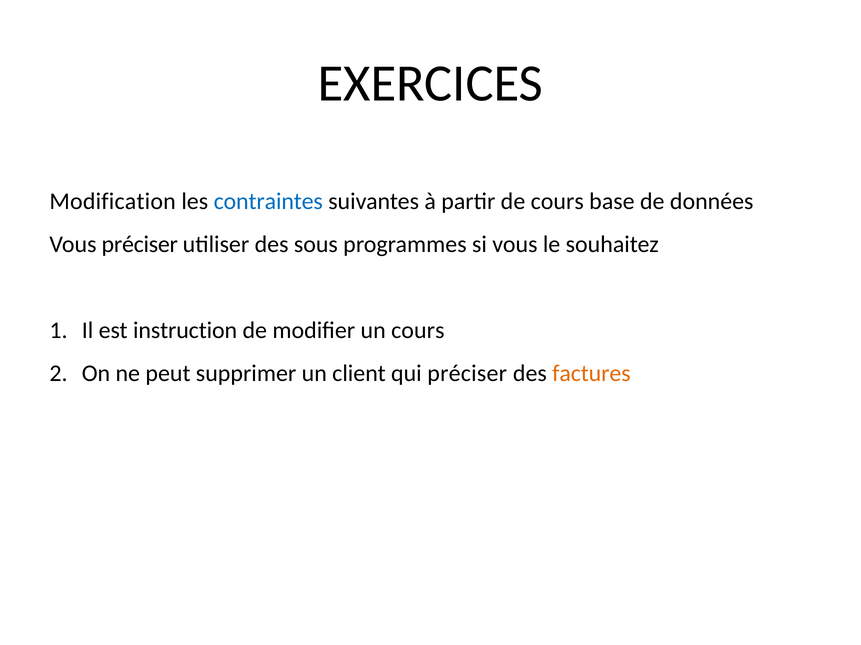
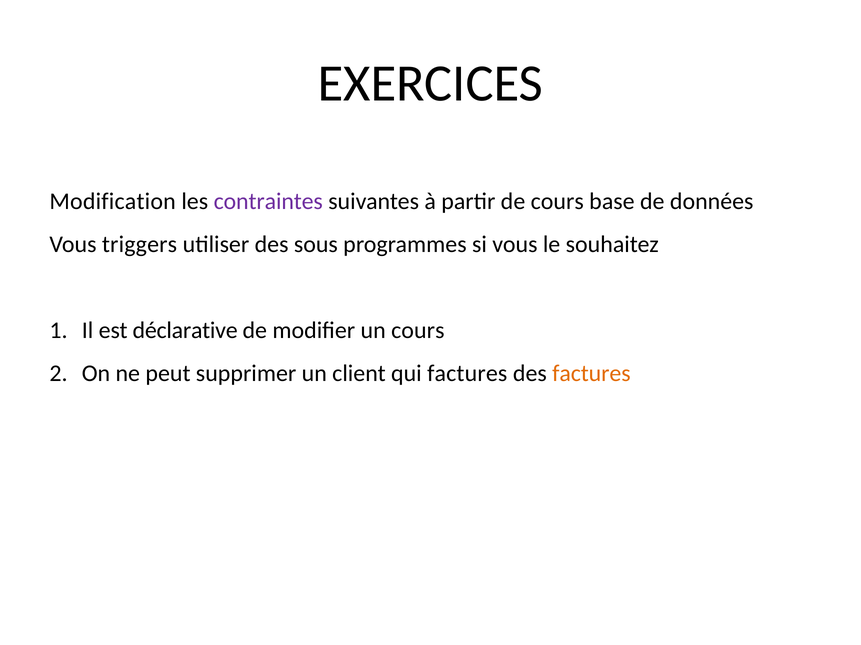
contraintes colour: blue -> purple (268, 201)
Vous préciser: préciser -> triggers (140, 245)
instruction: instruction -> déclarative (185, 331)
qui préciser: préciser -> factures (467, 374)
